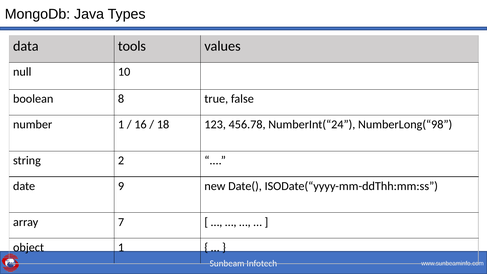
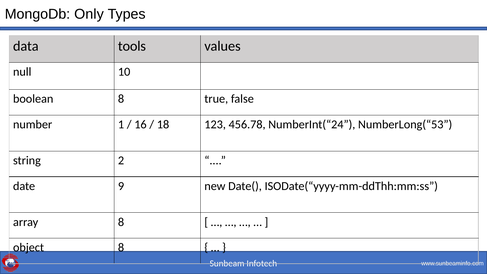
Java: Java -> Only (89, 14)
NumberLong(“98: NumberLong(“98 -> NumberLong(“53 (405, 124)
array 7: 7 -> 8 (121, 222)
object 1: 1 -> 8 (121, 247)
